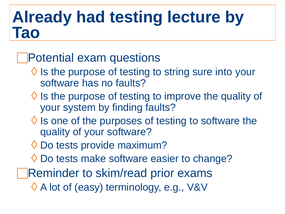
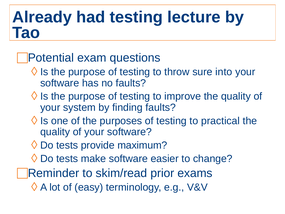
string: string -> throw (177, 72)
to software: software -> practical (220, 121)
